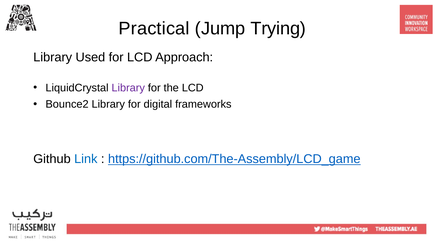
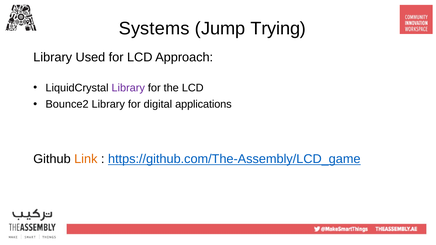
Practical: Practical -> Systems (154, 29)
frameworks: frameworks -> applications (203, 104)
Link colour: blue -> orange (86, 159)
